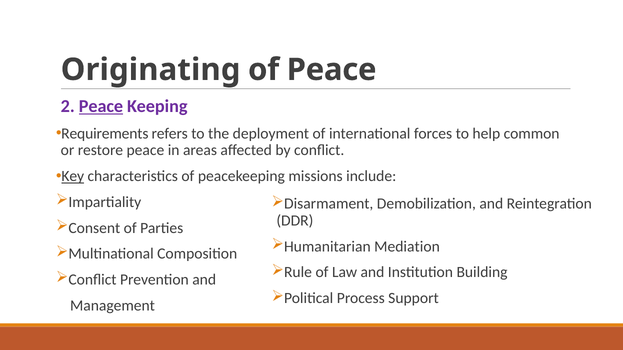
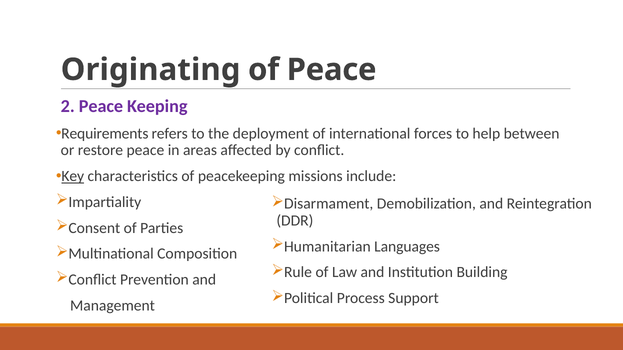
Peace underline: present -> none (101, 106)
common: common -> between (532, 134)
Mediation: Mediation -> Languages (407, 247)
